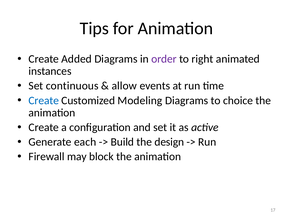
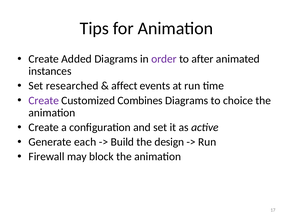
right: right -> after (203, 59)
continuous: continuous -> researched (72, 86)
allow: allow -> affect (124, 86)
Create colour: blue -> purple (44, 100)
Modeling: Modeling -> Combines (140, 100)
